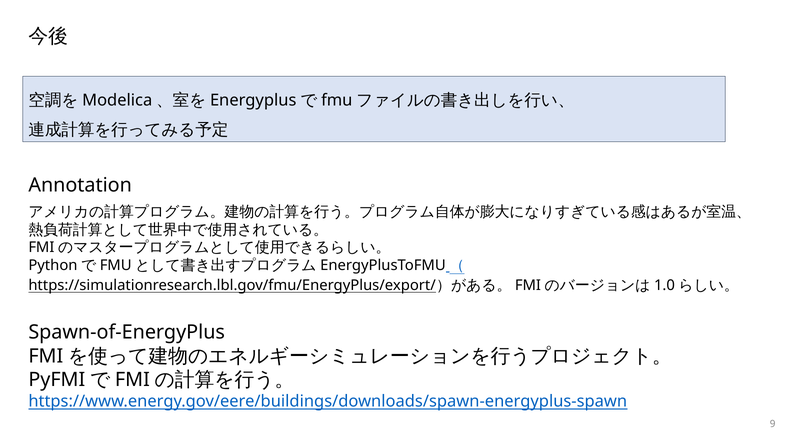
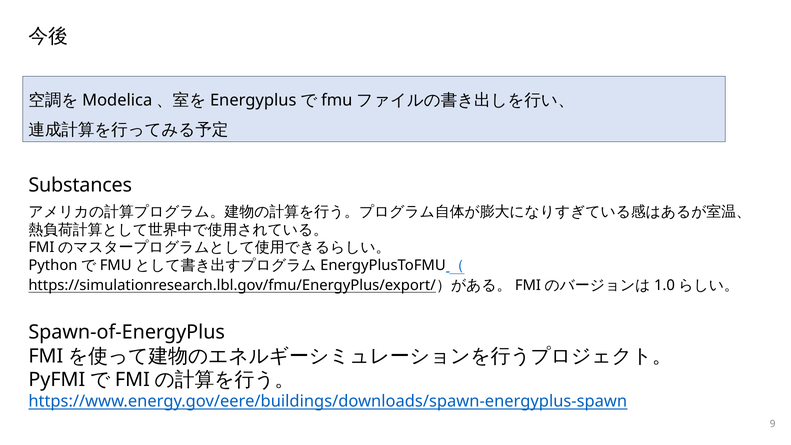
Annotation: Annotation -> Substances (80, 185)
